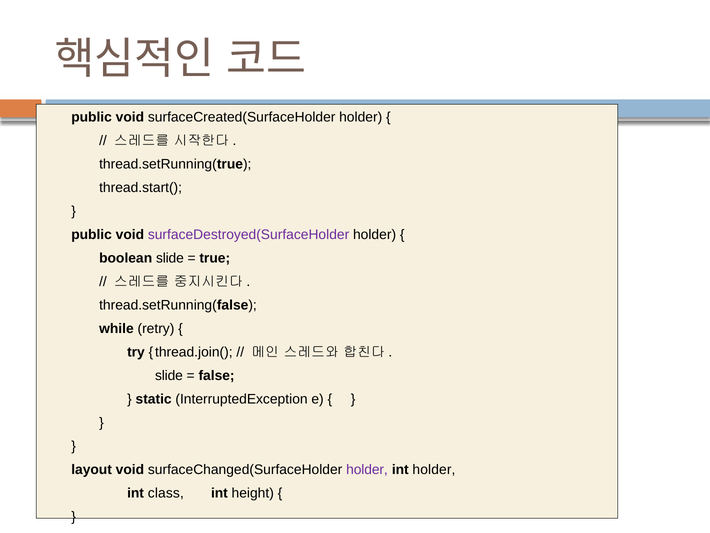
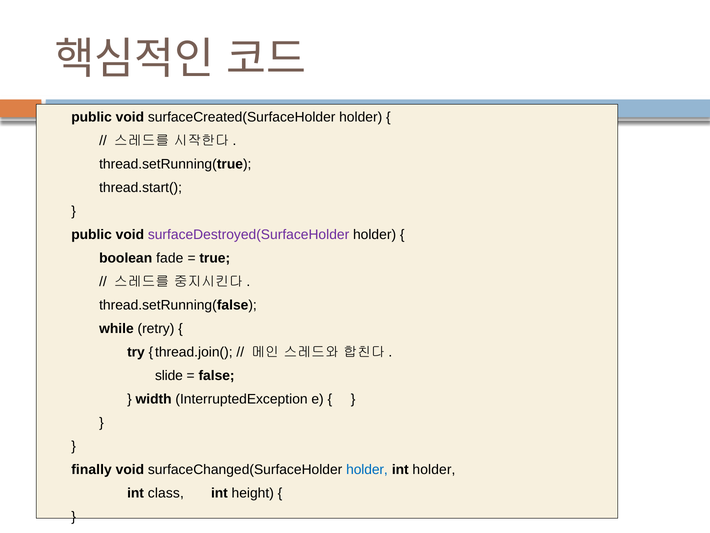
boolean slide: slide -> fade (170, 258)
static: static -> width (154, 399)
layout: layout -> finally (92, 469)
holder colour: purple -> blue (367, 469)
